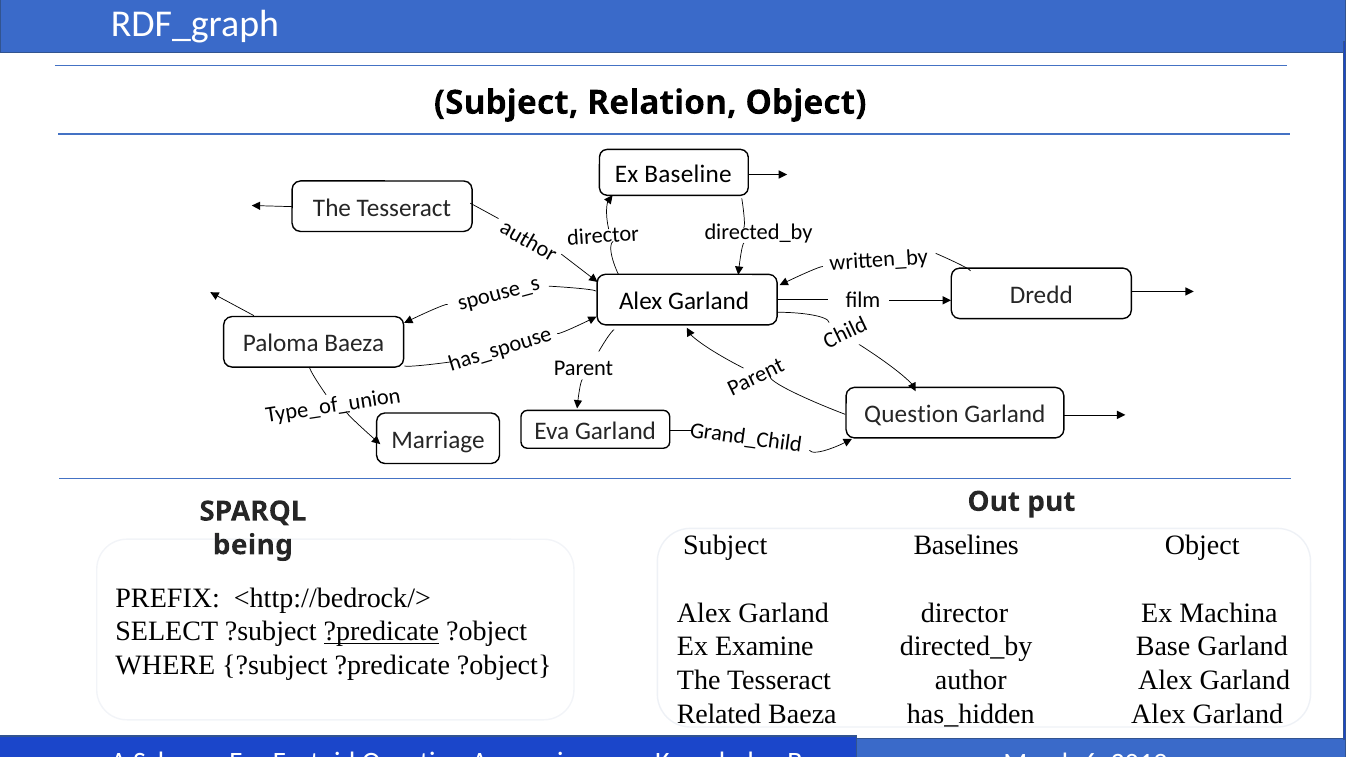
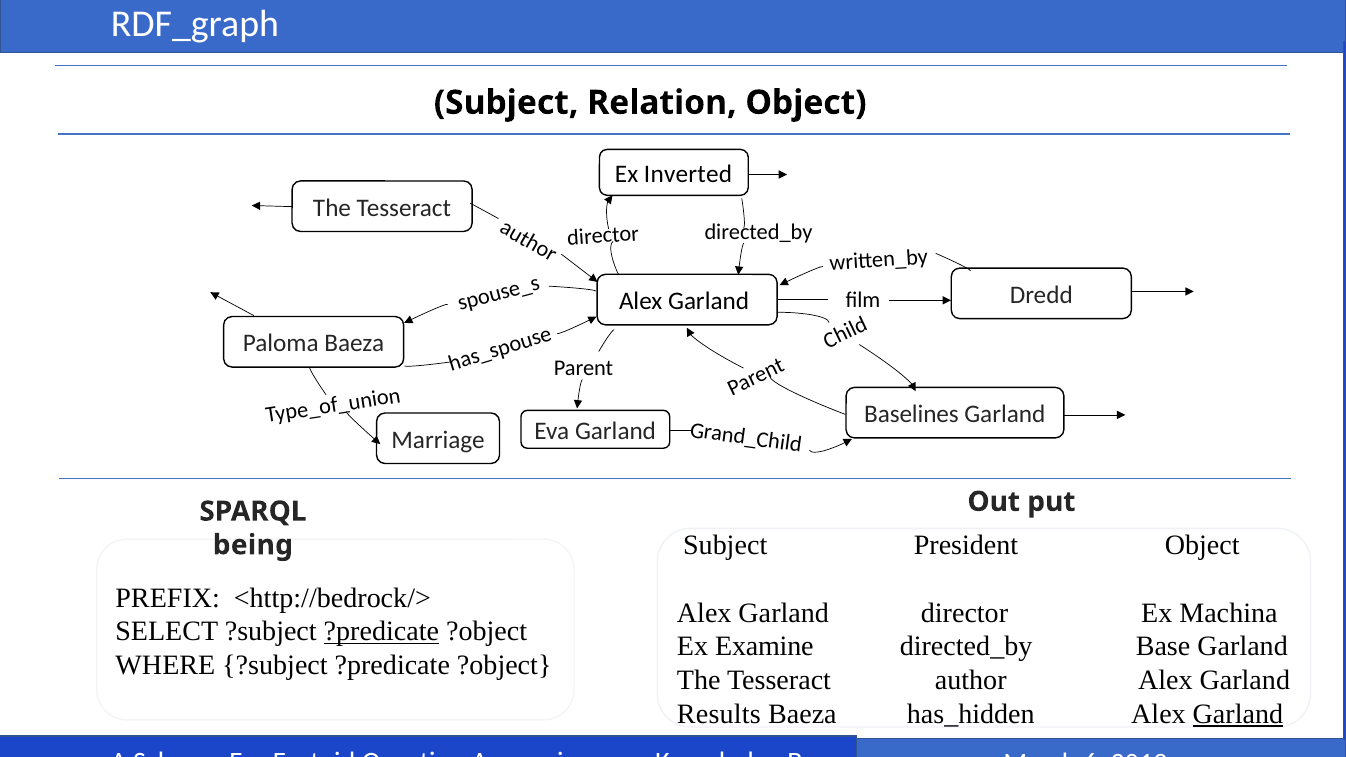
Baseline: Baseline -> Inverted (688, 174)
Question: Question -> Baselines (911, 414)
Baselines: Baselines -> President (966, 546)
Related: Related -> Results (719, 714)
Garland underline: none -> present (1238, 714)
